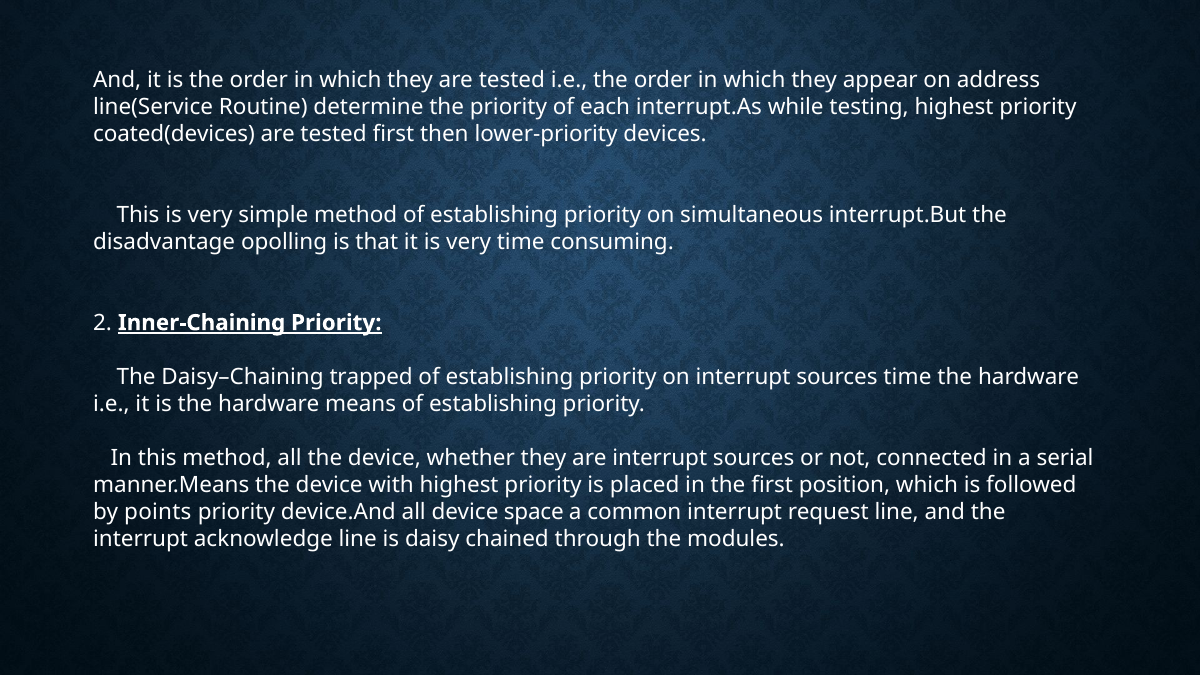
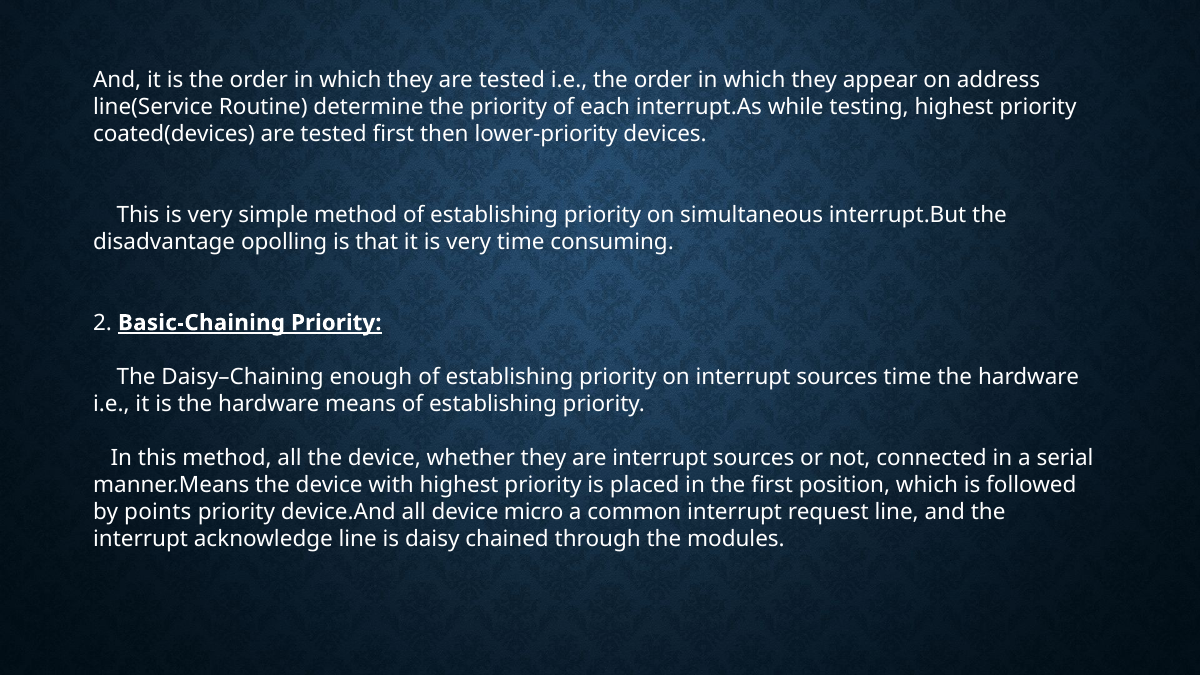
Inner-Chaining: Inner-Chaining -> Basic-Chaining (201, 323)
trapped: trapped -> enough (371, 377)
space: space -> micro (534, 512)
